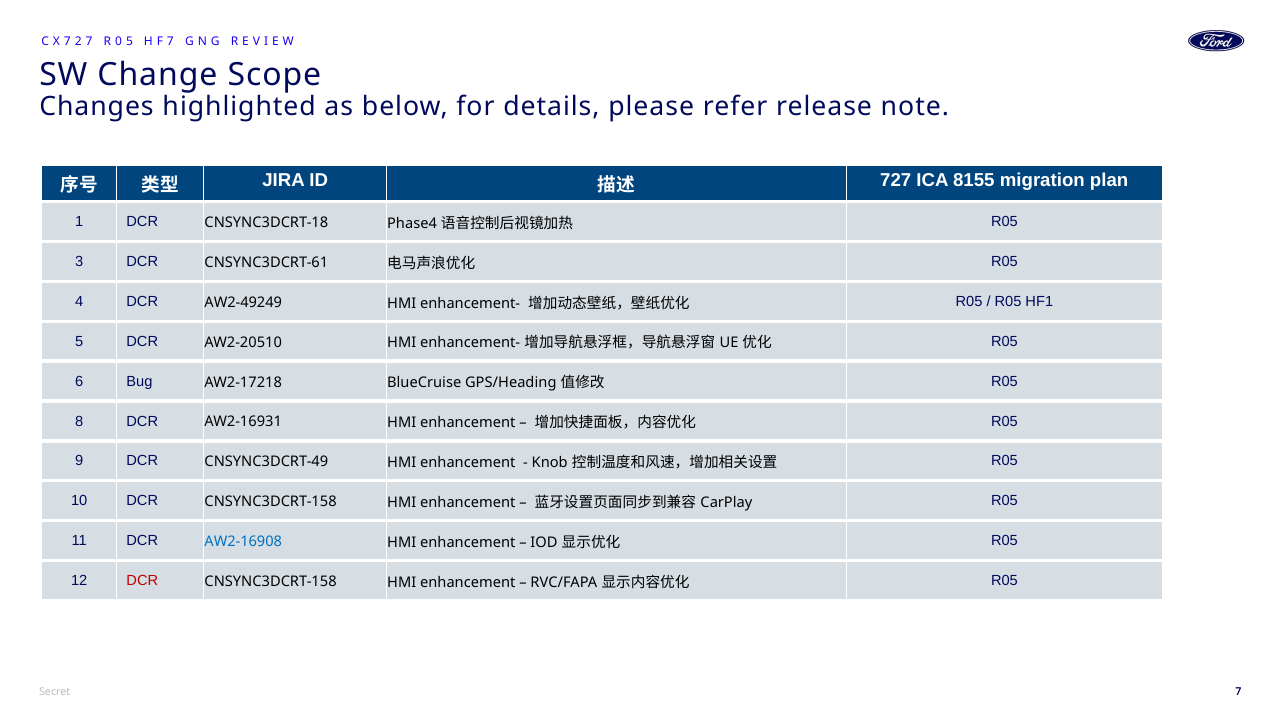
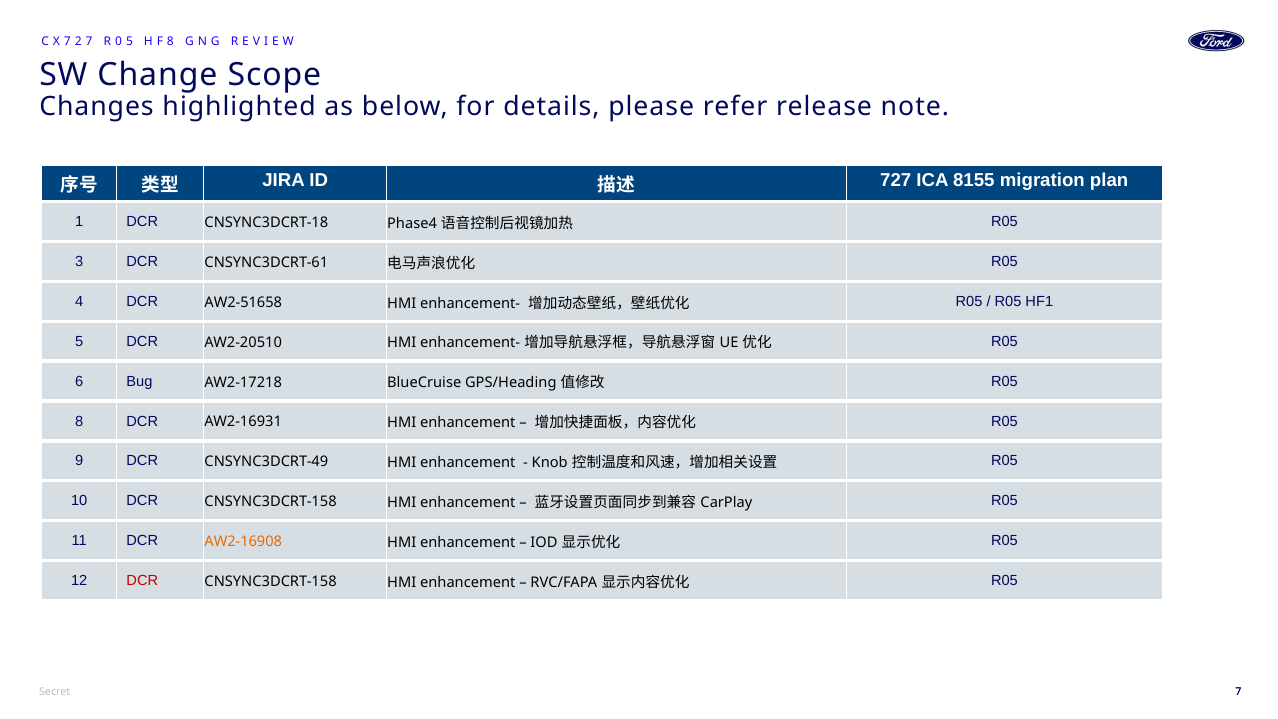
7: 7 -> 8 (170, 41)
AW2-49249: AW2-49249 -> AW2-51658 (243, 302)
AW2-16908 colour: blue -> orange (243, 542)
